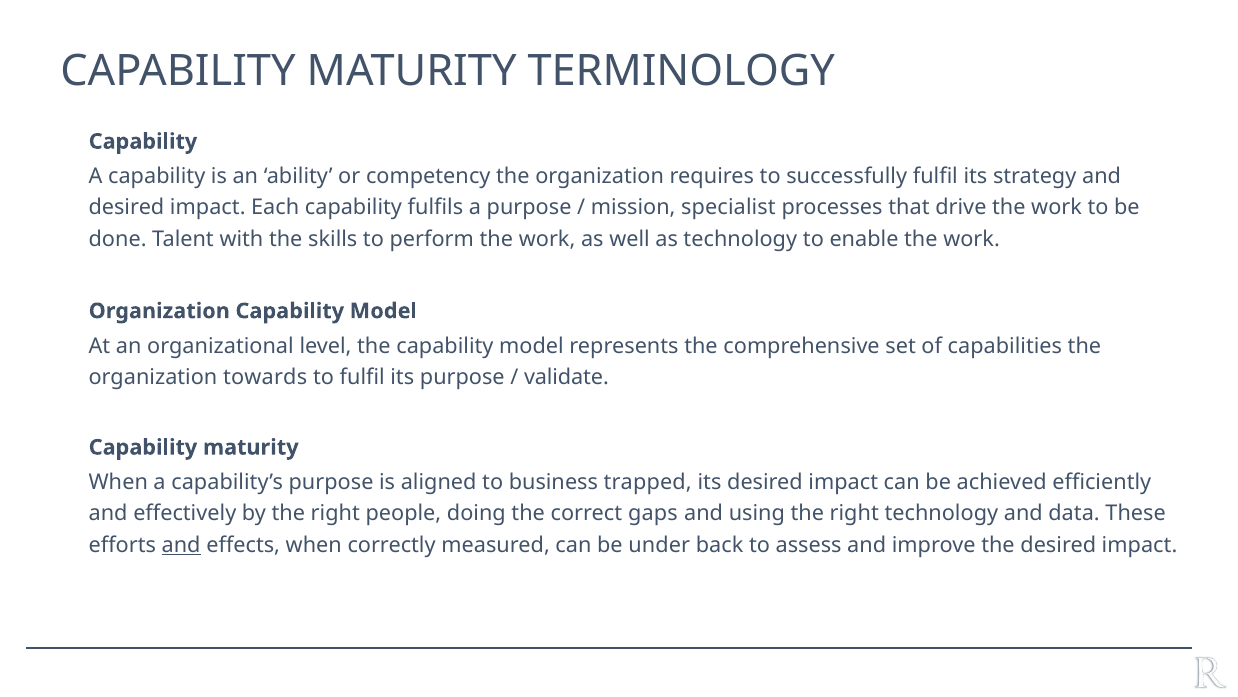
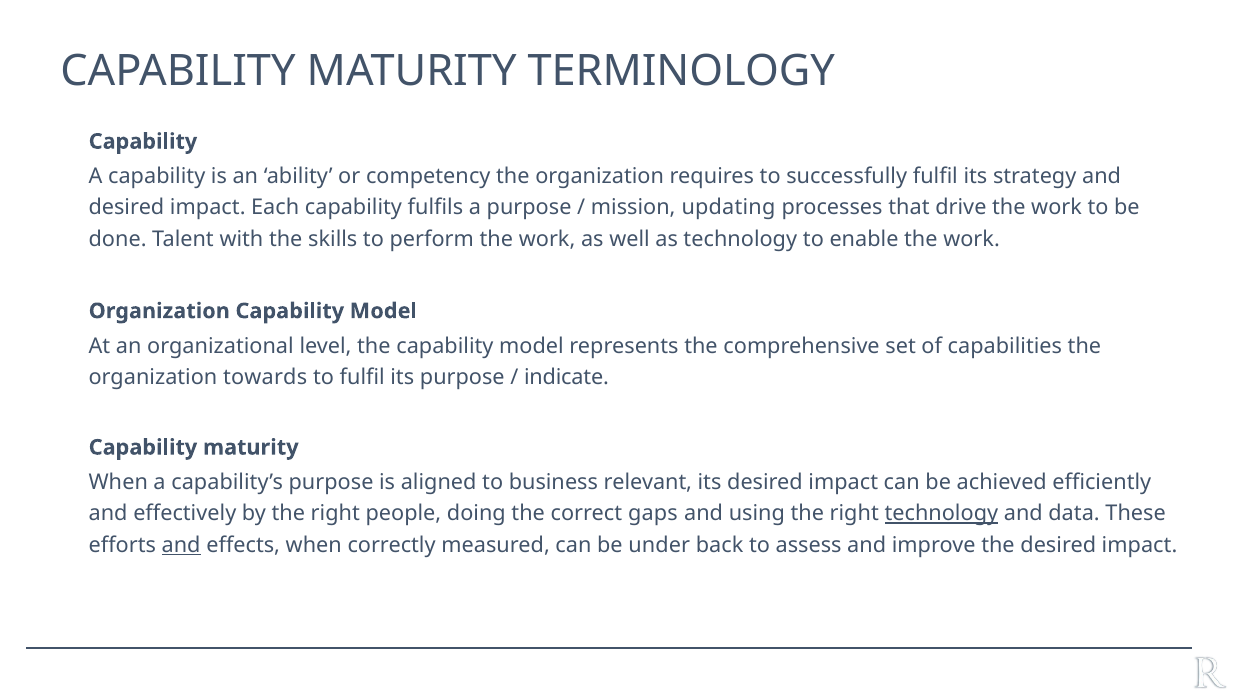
specialist: specialist -> updating (728, 208)
validate: validate -> indicate (566, 377)
trapped: trapped -> relevant (648, 482)
technology underline: none -> present (941, 513)
